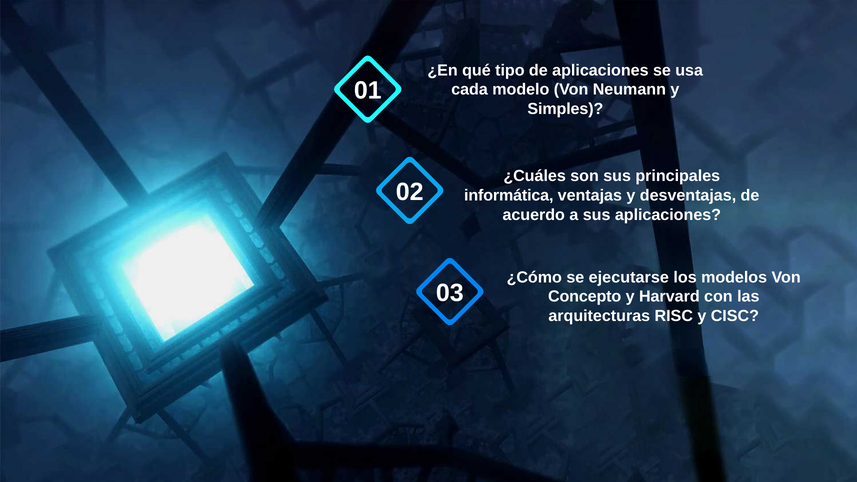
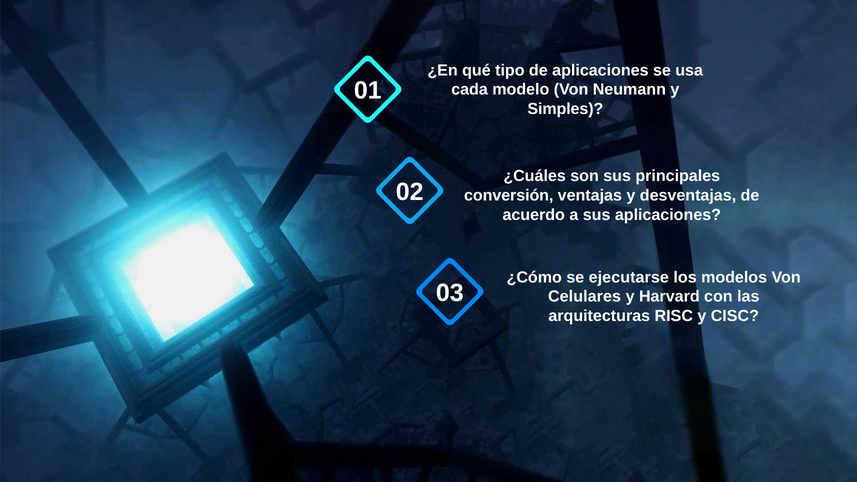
informática: informática -> conversión (509, 195)
Concepto: Concepto -> Celulares (585, 297)
